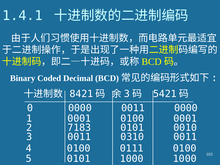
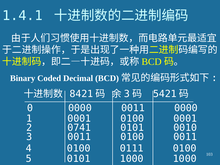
7183: 7183 -> 0741 (79, 128)
0011 0310: 0310 -> 0100 (132, 137)
